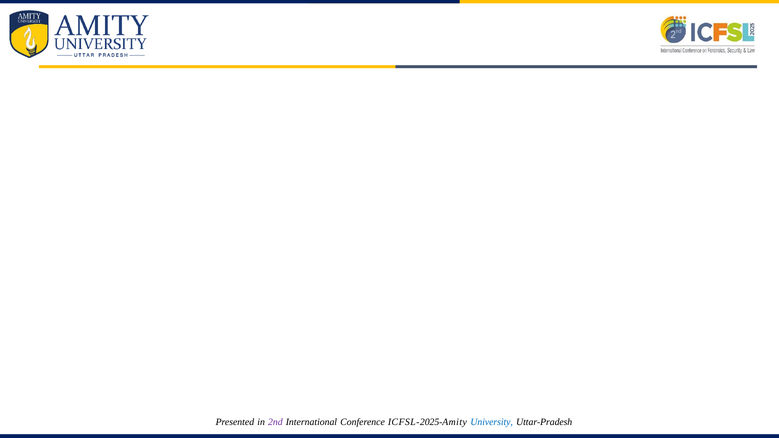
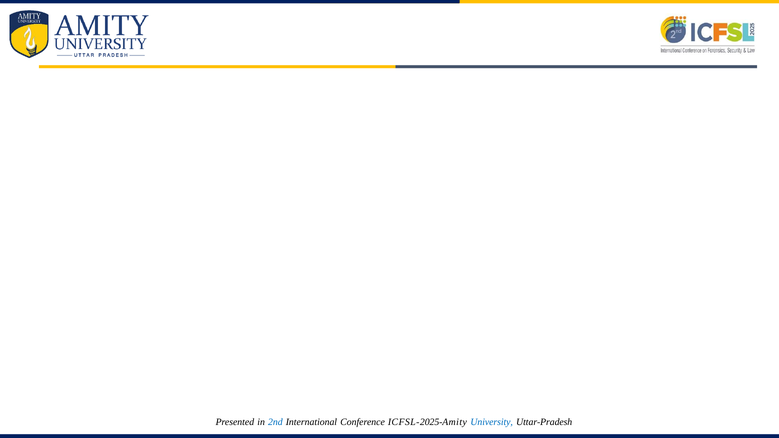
2nd colour: purple -> blue (275, 422)
